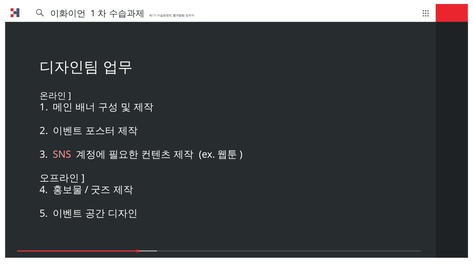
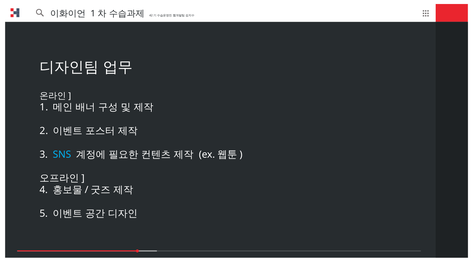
SNS colour: pink -> light blue (62, 155)
